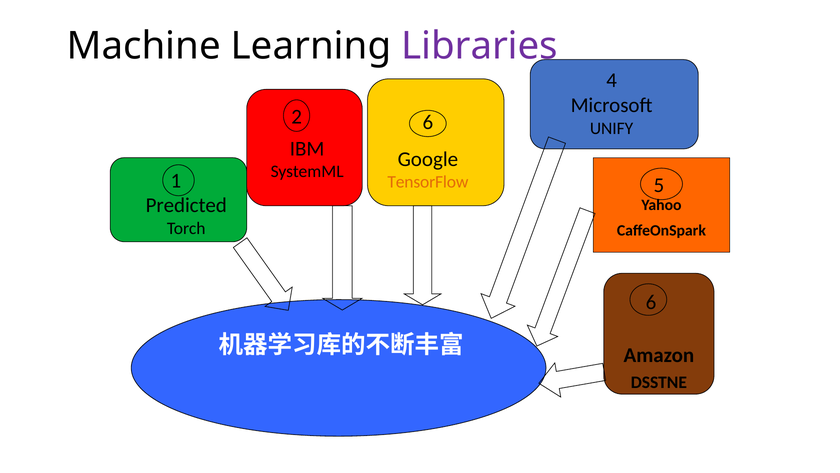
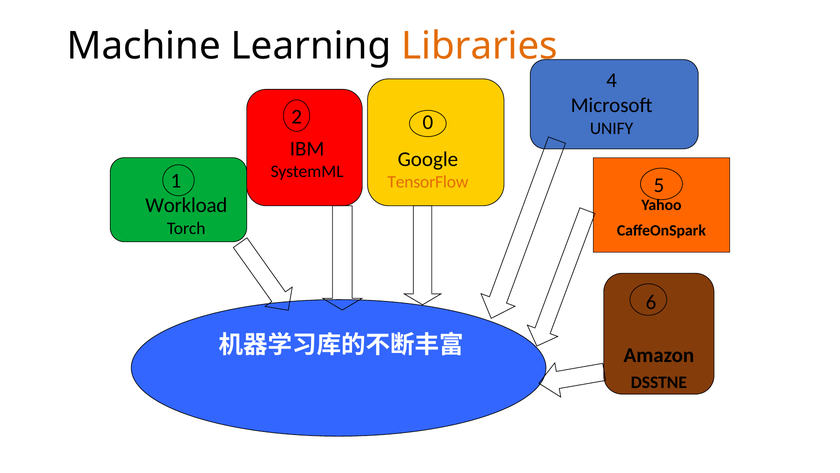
Libraries colour: purple -> orange (480, 46)
2 6: 6 -> 0 (428, 122)
Predicted: Predicted -> Workload (186, 205)
